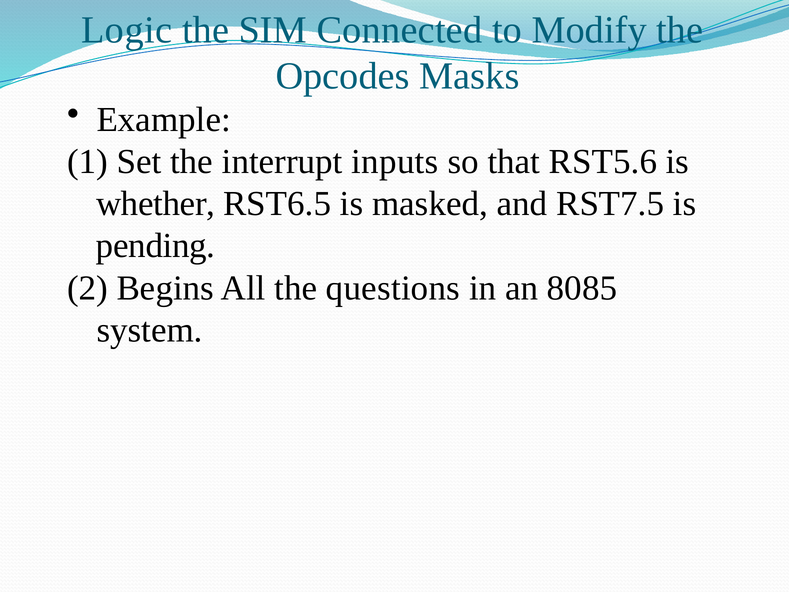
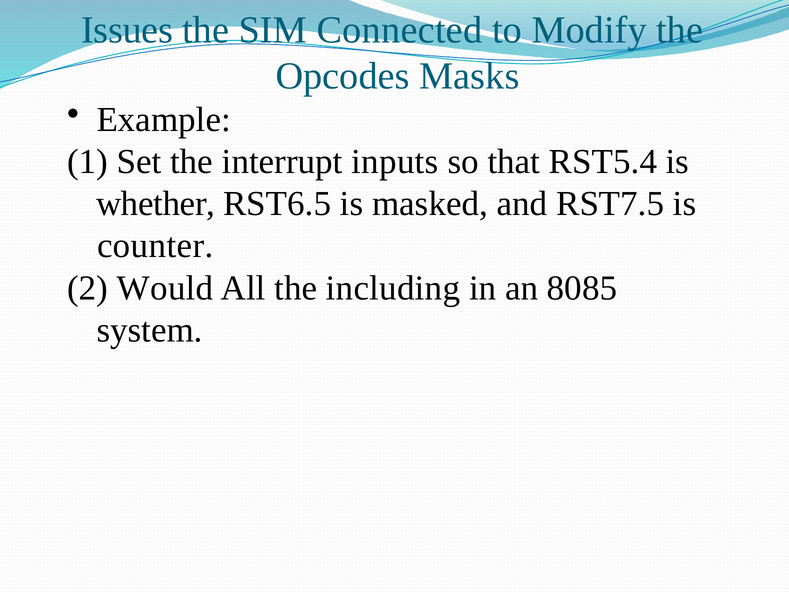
Logic: Logic -> Issues (127, 30)
RST5.6: RST5.6 -> RST5.4 (603, 162)
pending: pending -> counter (155, 246)
Begins: Begins -> Would (165, 288)
questions: questions -> including (393, 288)
